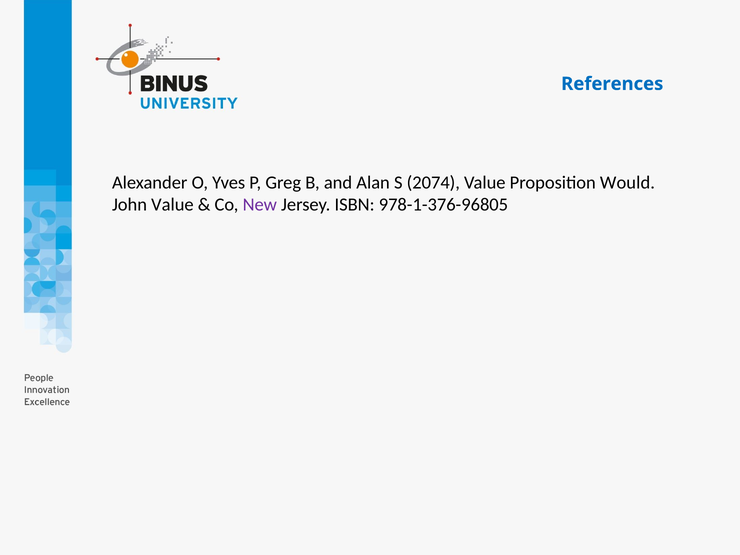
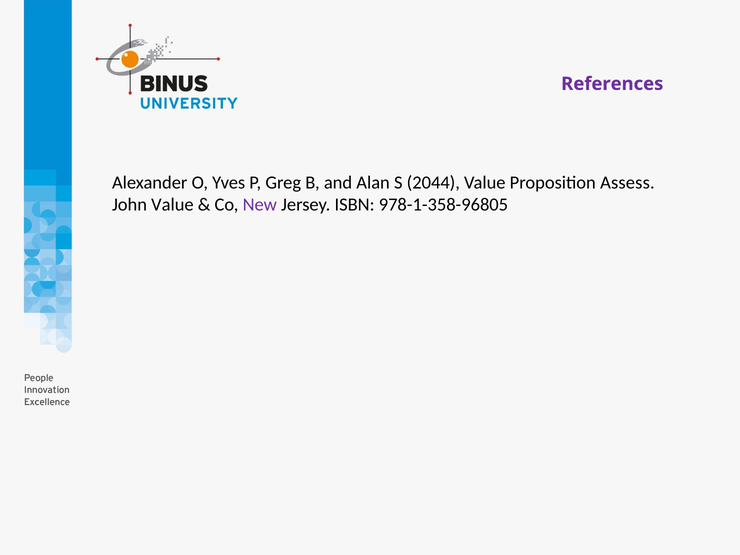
References colour: blue -> purple (612, 84)
2074: 2074 -> 2044 (433, 183)
Would: Would -> Assess (627, 183)
978-1-376-96805: 978-1-376-96805 -> 978-1-358-96805 (443, 205)
